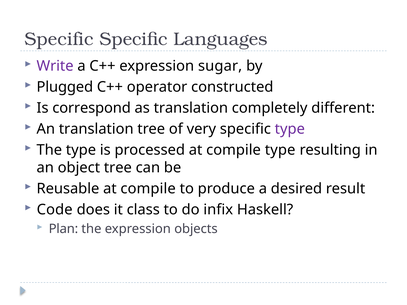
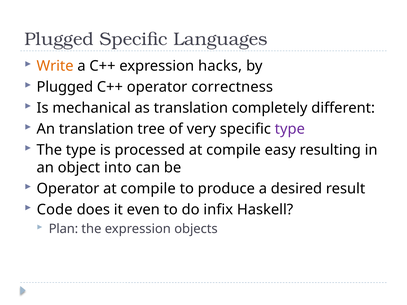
Specific: Specific -> Plugged (59, 39)
Write colour: purple -> orange (55, 66)
sugar: sugar -> hacks (220, 66)
constructed: constructed -> correctness (232, 87)
correspond: correspond -> mechanical (92, 108)
compile type: type -> easy (280, 150)
object tree: tree -> into (118, 168)
Reusable: Reusable -> Operator (68, 189)
class: class -> even (143, 210)
